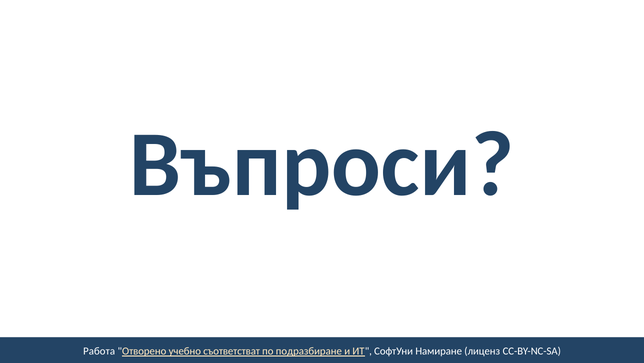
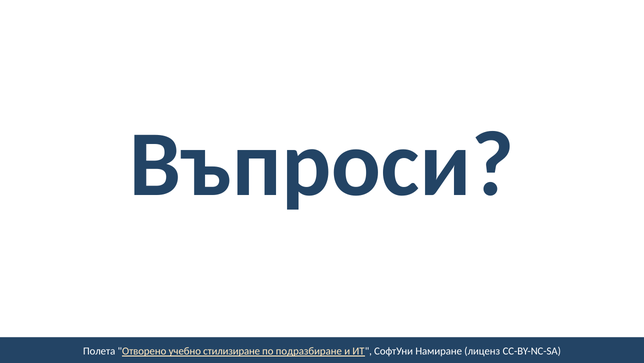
Работа: Работа -> Полета (99, 351)
съответстват: съответстват -> стилизиране (232, 351)
